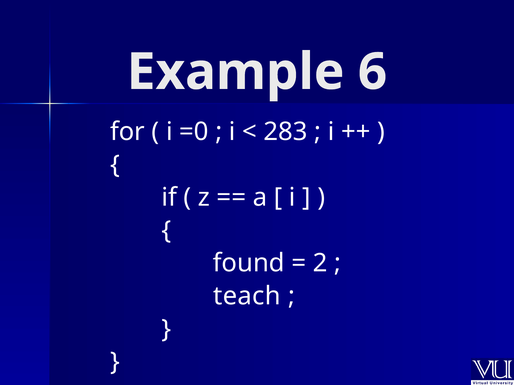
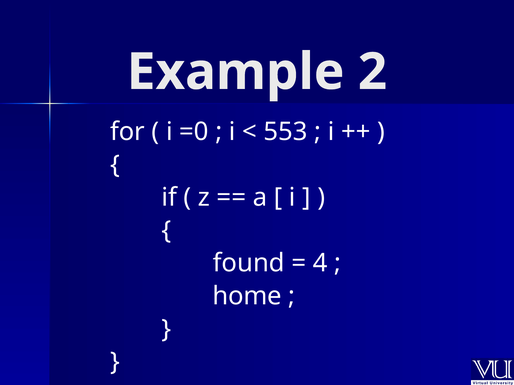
6: 6 -> 2 (372, 72)
283: 283 -> 553 (286, 132)
2: 2 -> 4 (320, 264)
teach: teach -> home (247, 296)
